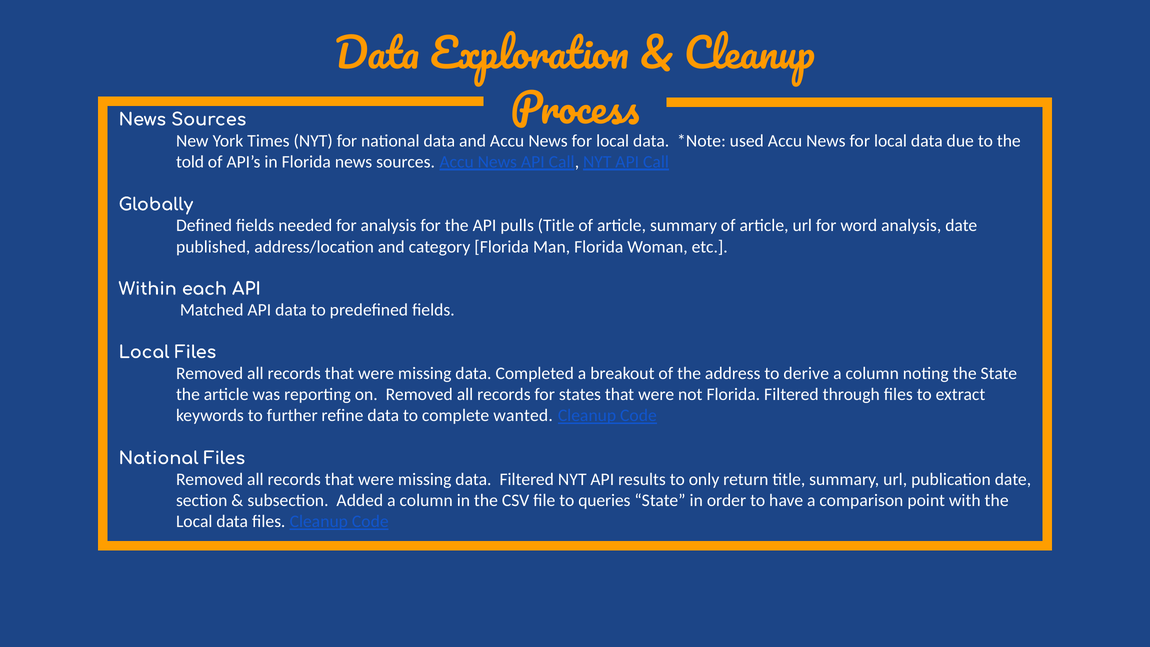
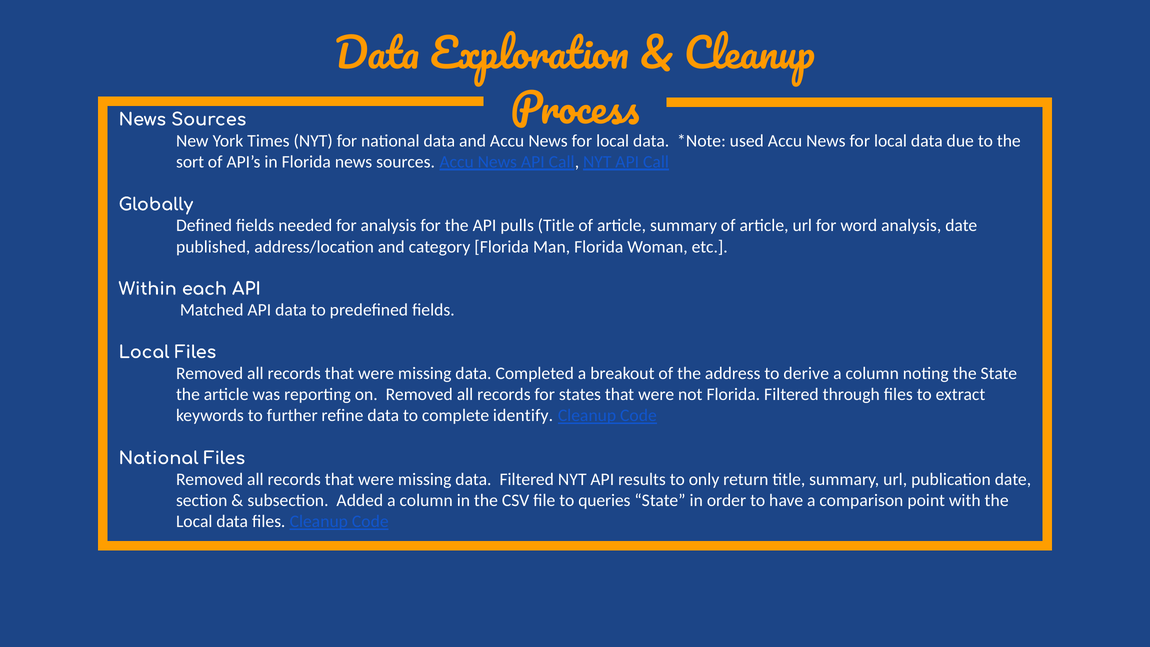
told: told -> sort (190, 162)
wanted: wanted -> identify (523, 416)
